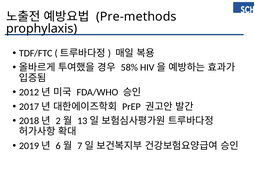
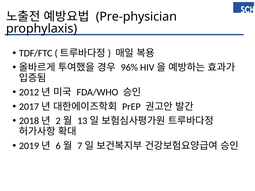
Pre-methods: Pre-methods -> Pre-physician (136, 17)
58%: 58% -> 96% (129, 67)
